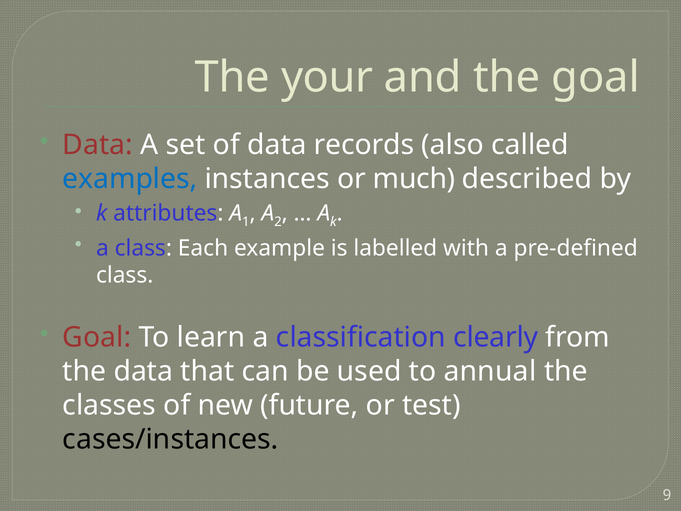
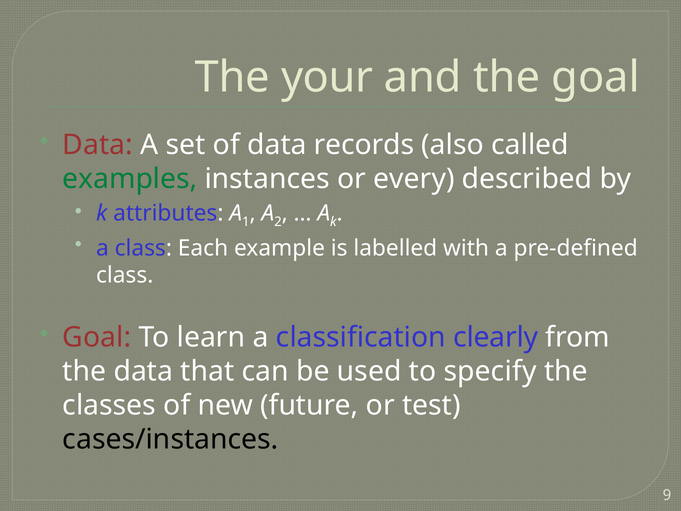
examples colour: blue -> green (130, 179)
much: much -> every (414, 179)
annual: annual -> specify (490, 371)
